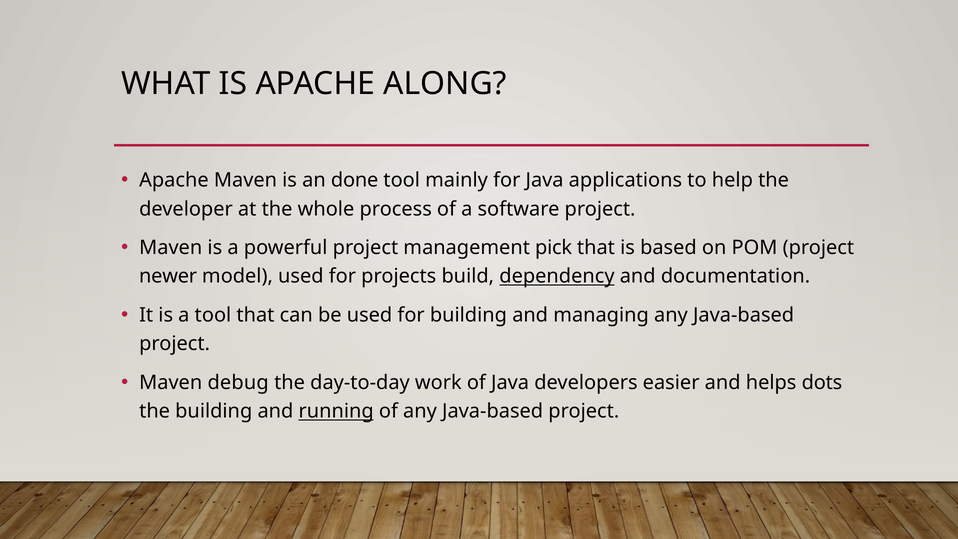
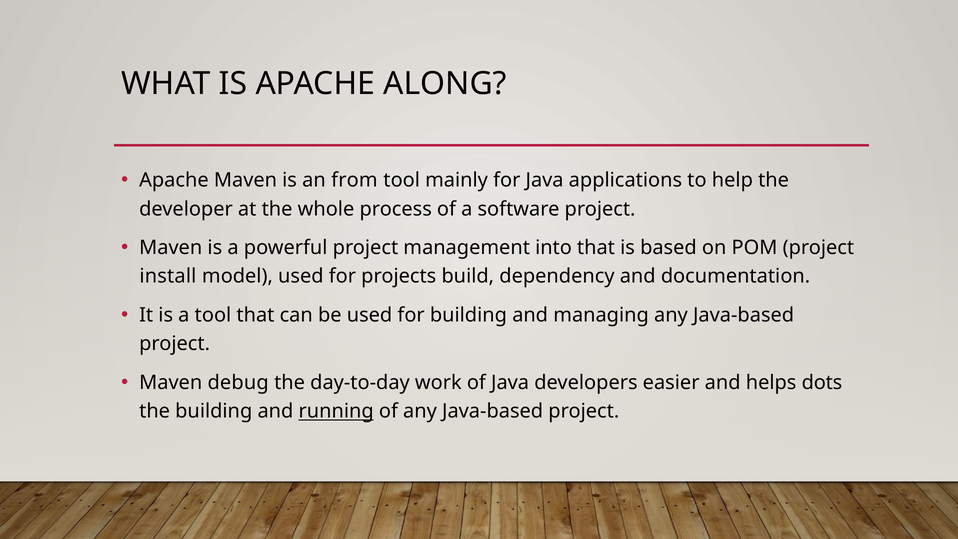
done: done -> from (354, 180)
pick: pick -> into (554, 248)
newer: newer -> install (168, 276)
dependency underline: present -> none (557, 276)
